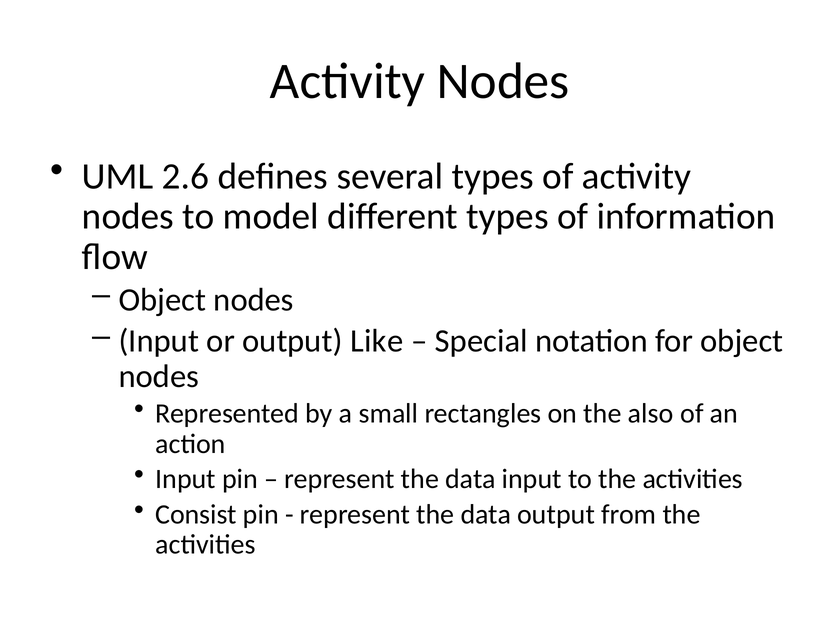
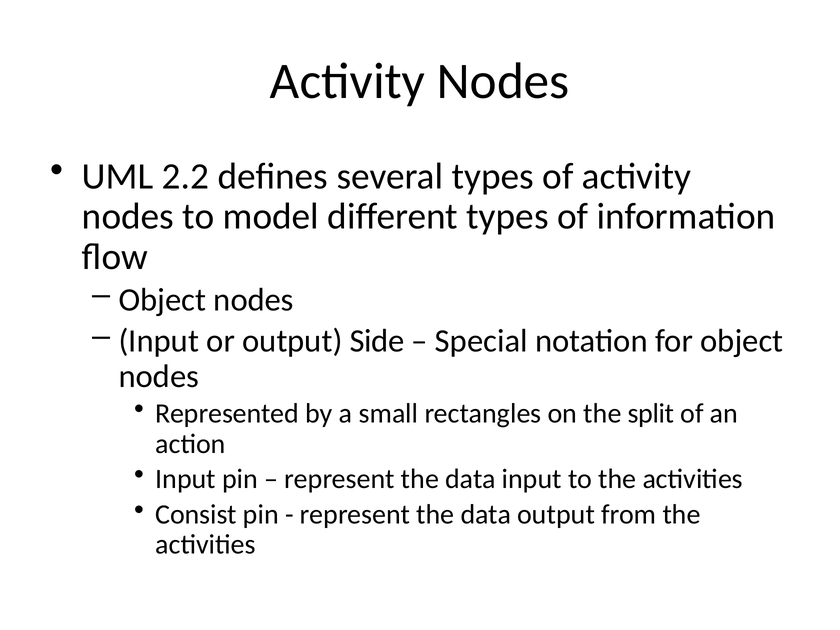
2.6: 2.6 -> 2.2 (186, 176)
Like: Like -> Side (377, 341)
also: also -> split (651, 414)
